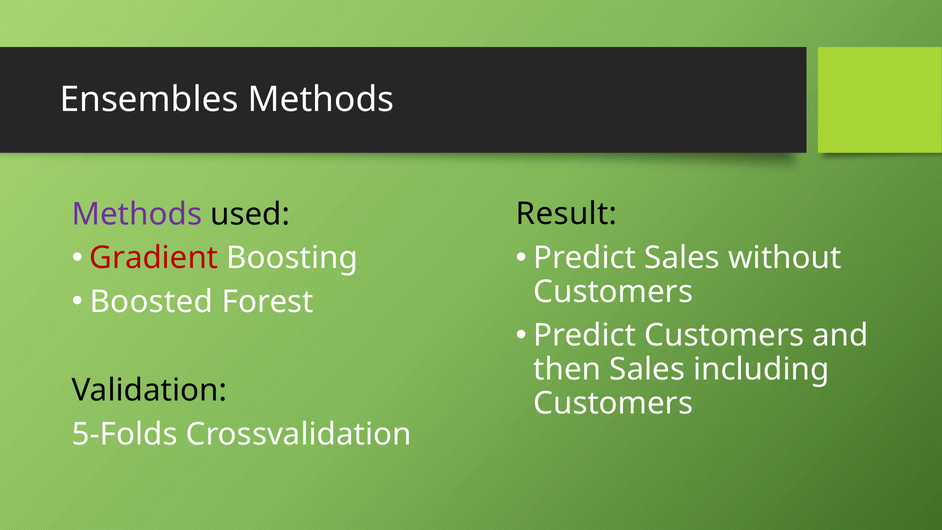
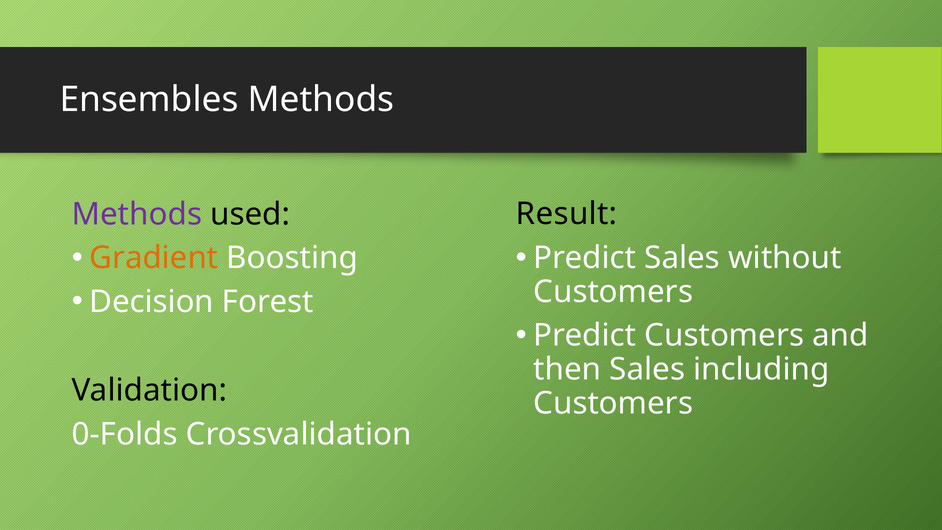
Gradient colour: red -> orange (154, 258)
Boosted: Boosted -> Decision (152, 302)
5-Folds: 5-Folds -> 0-Folds (125, 434)
